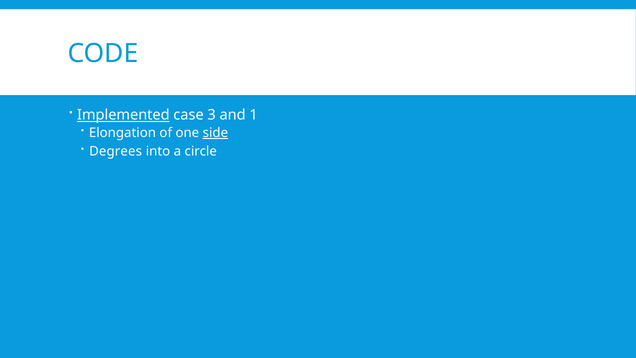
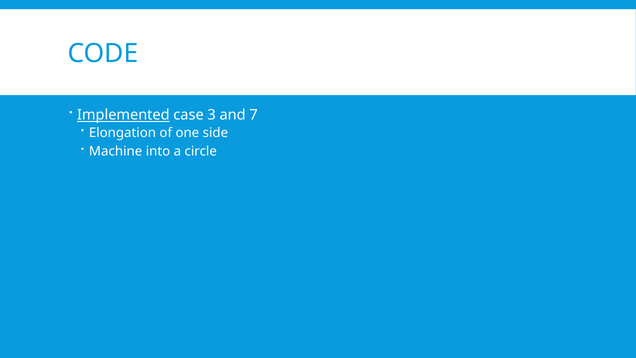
1: 1 -> 7 (254, 115)
side underline: present -> none (215, 133)
Degrees: Degrees -> Machine (116, 151)
